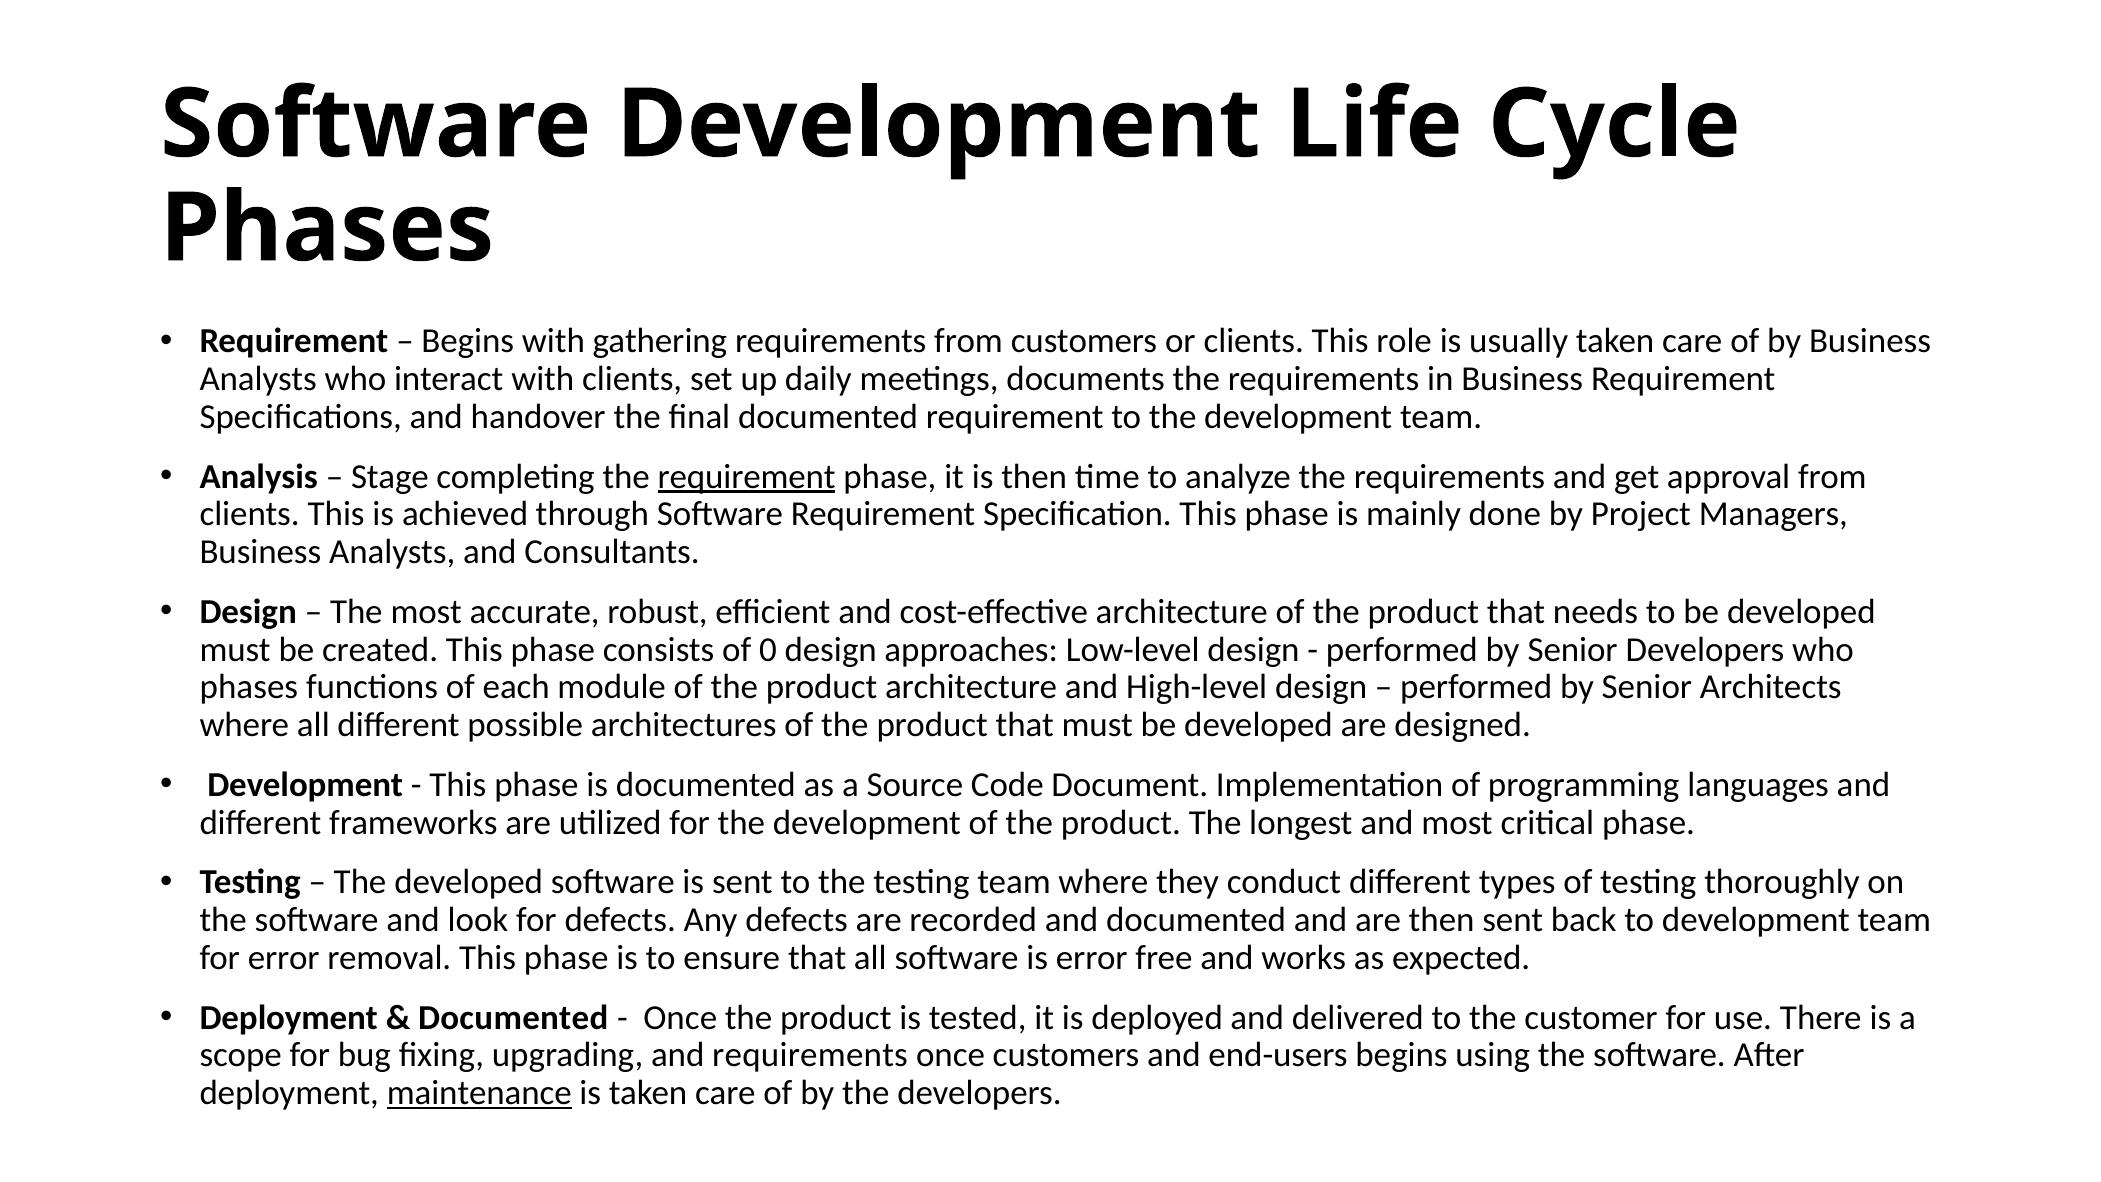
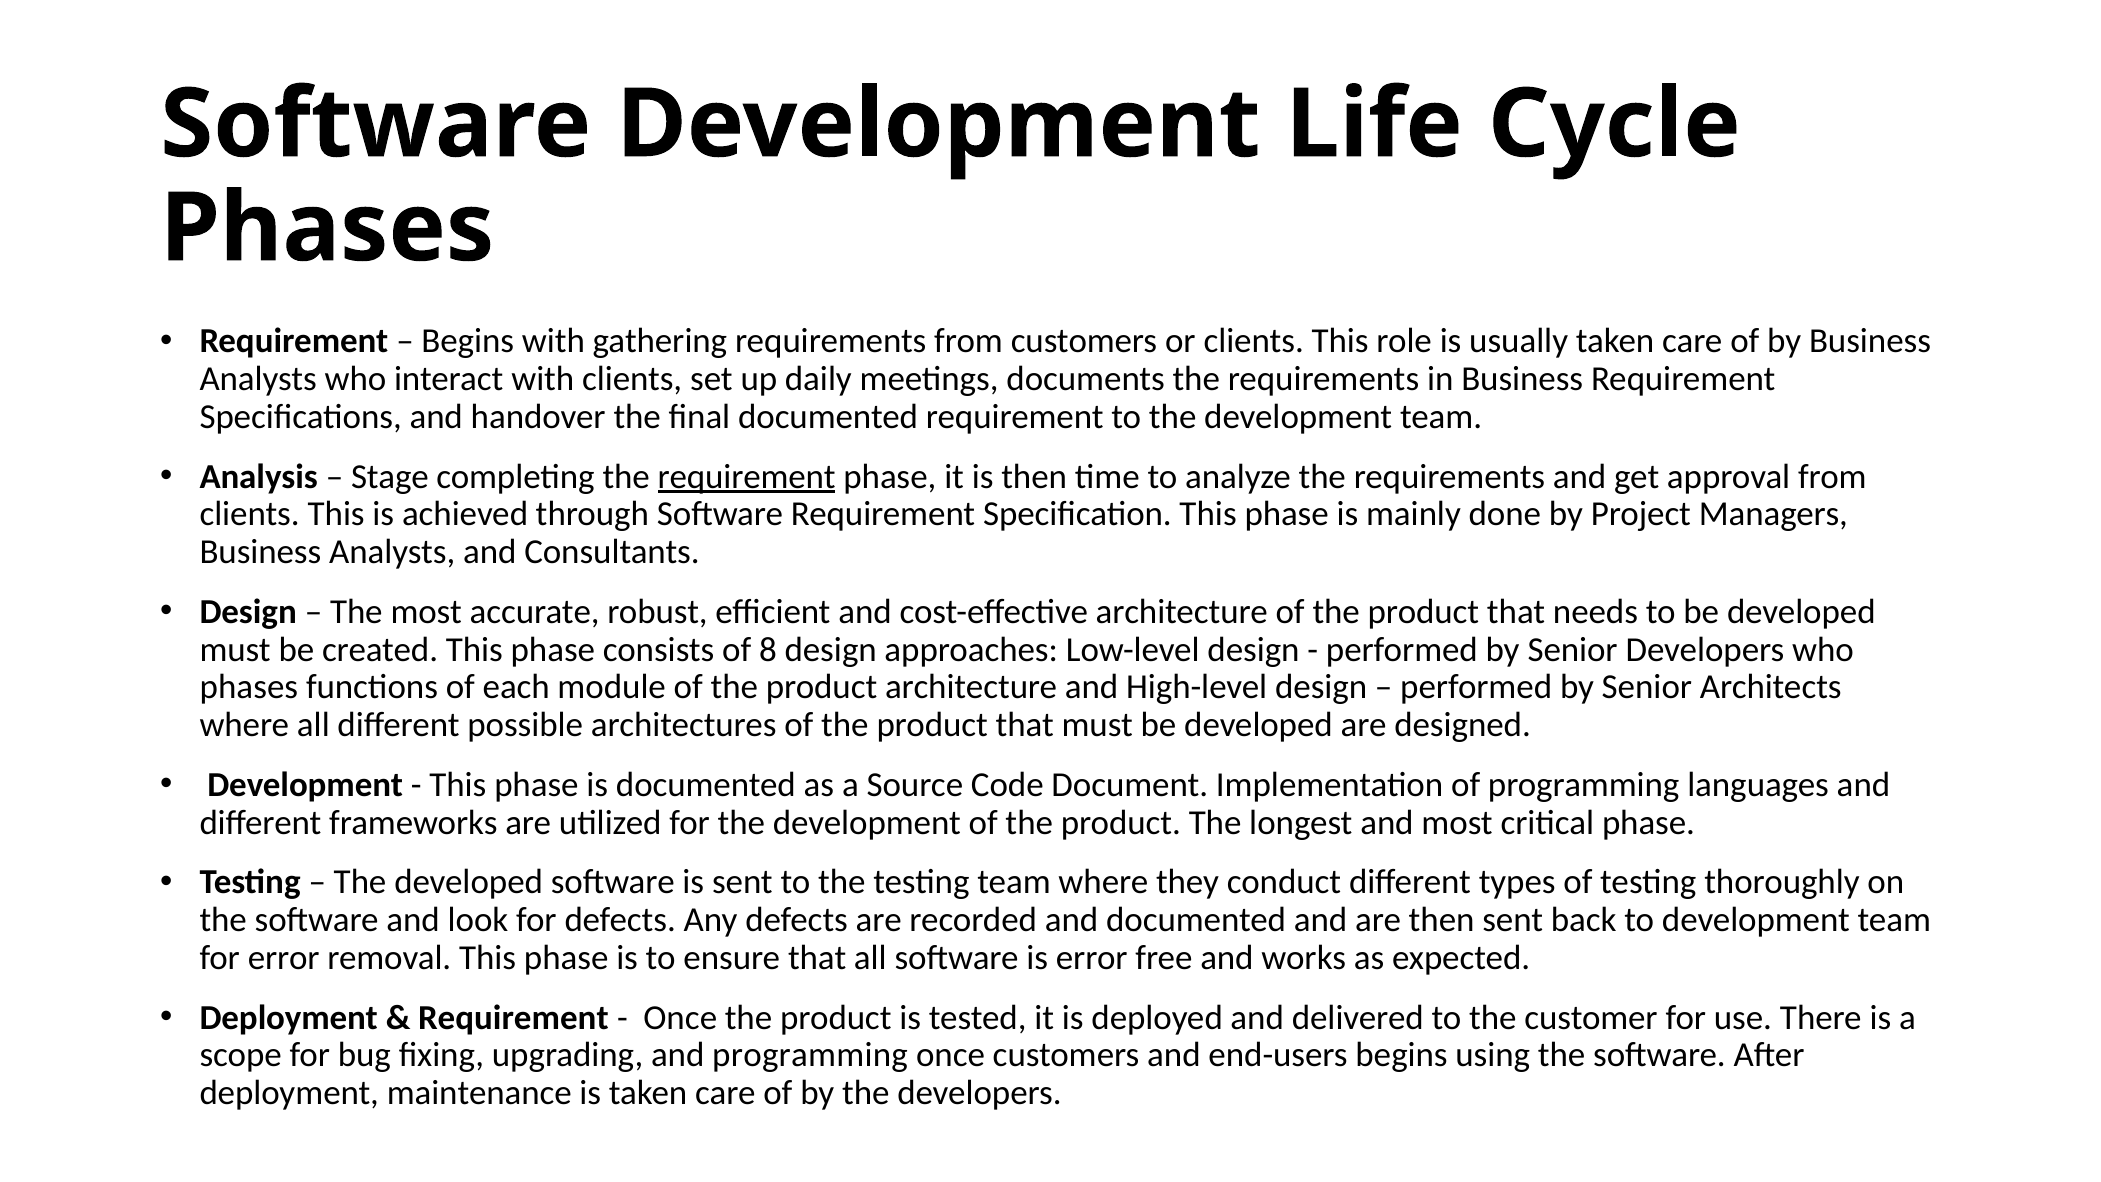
0: 0 -> 8 (768, 649)
Documented: Documented -> Requirement (513, 1017)
and requirements: requirements -> programming (810, 1055)
maintenance underline: present -> none (479, 1093)
